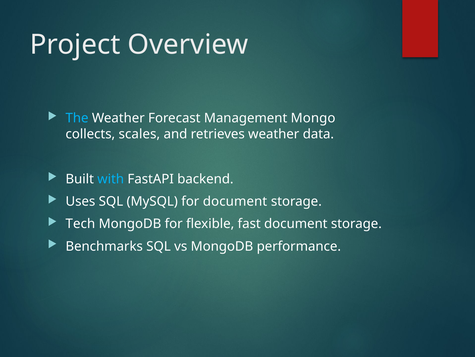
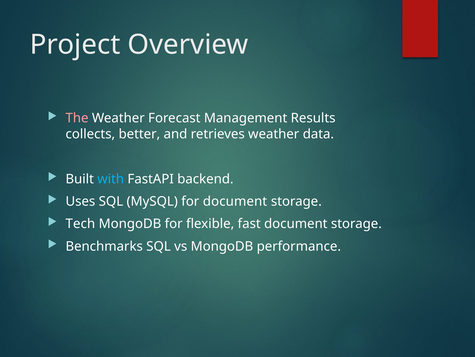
The colour: light blue -> pink (77, 118)
Mongo: Mongo -> Results (313, 118)
scales: scales -> better (139, 134)
